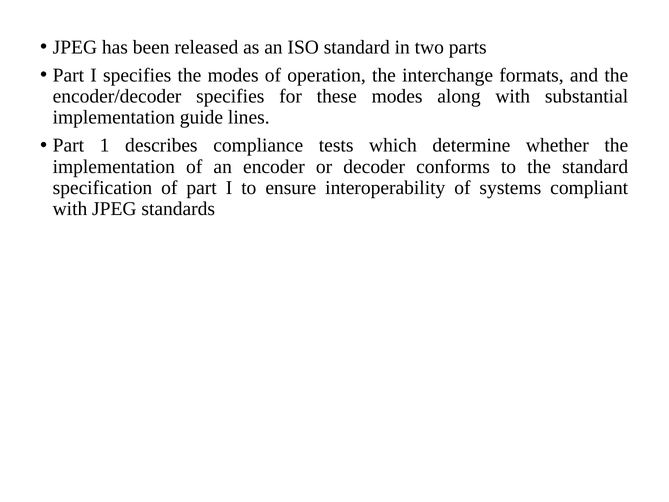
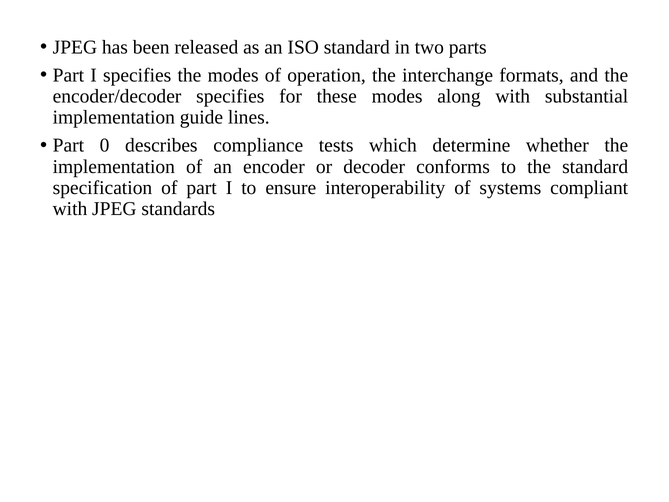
1: 1 -> 0 (105, 145)
